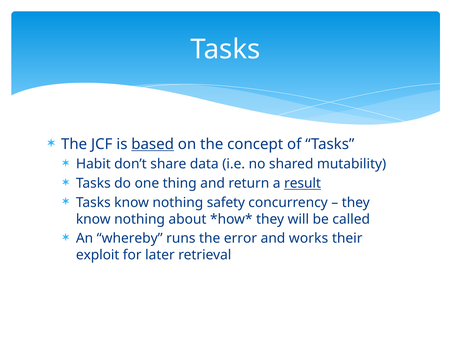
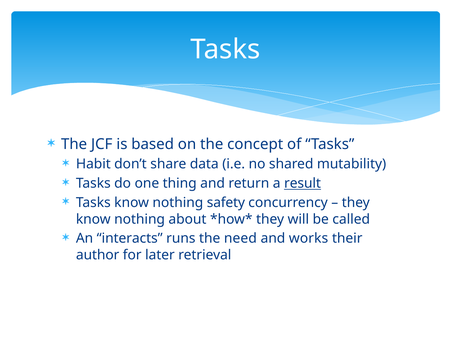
based underline: present -> none (153, 144)
whereby: whereby -> interacts (130, 239)
error: error -> need (240, 239)
exploit: exploit -> author (98, 255)
